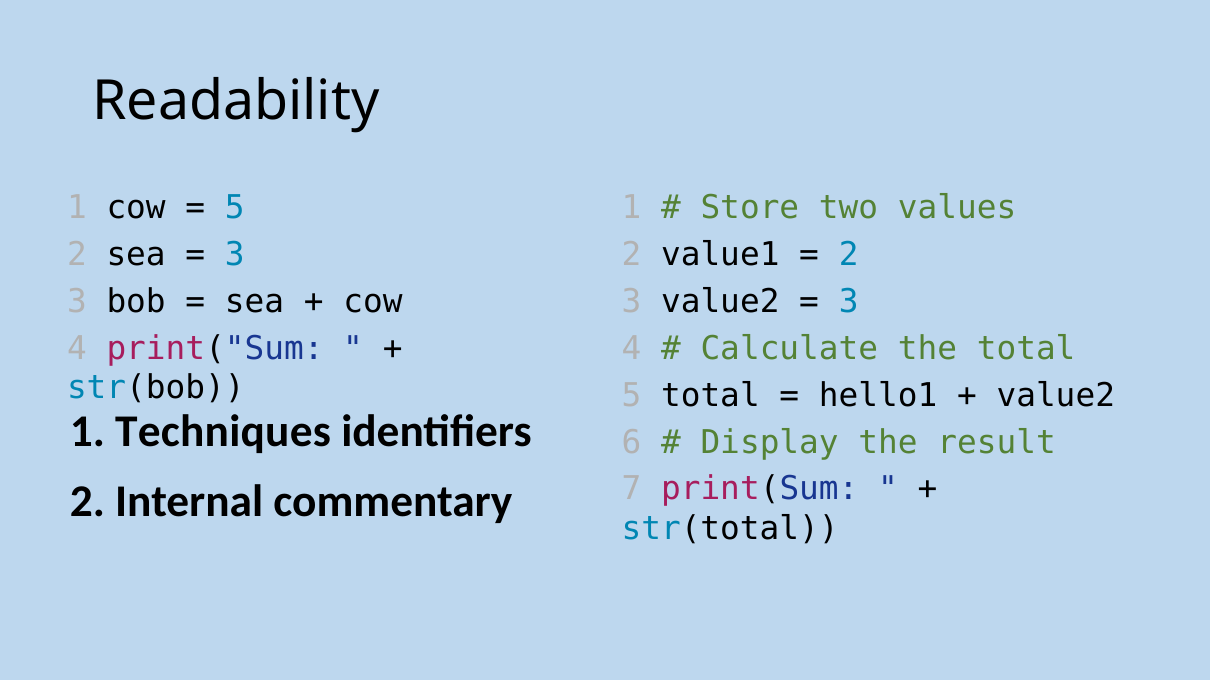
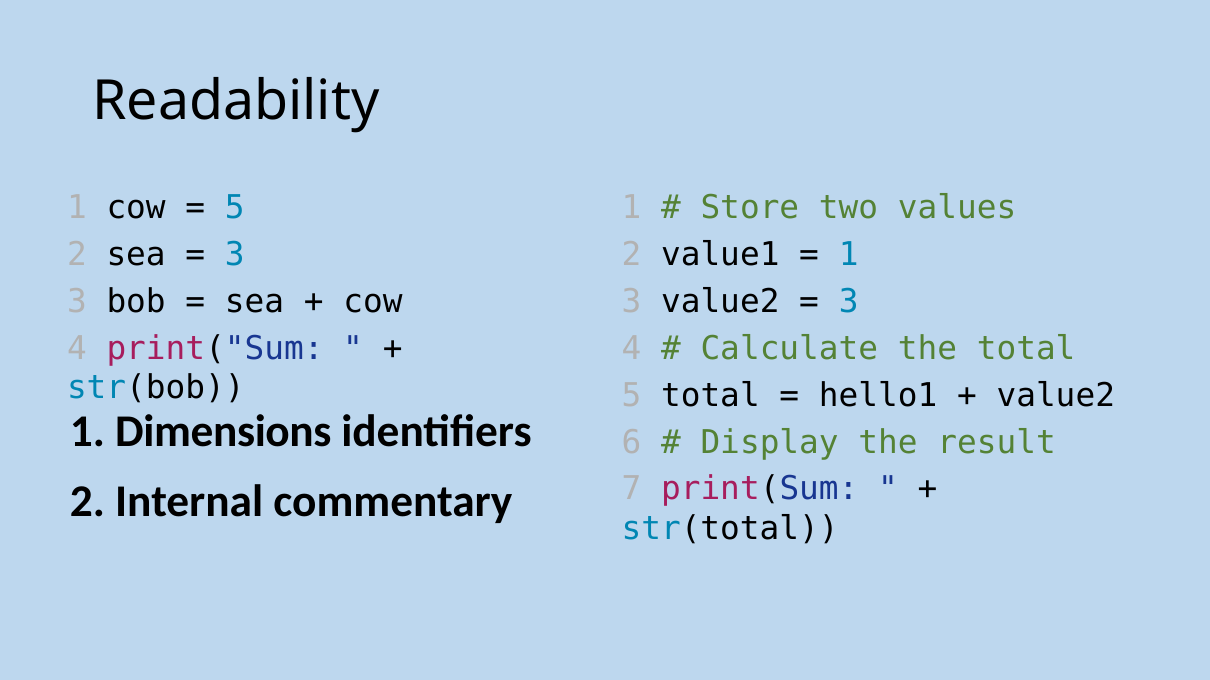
2: 2 -> 1 (849, 255)
Techniques: Techniques -> Dimensions (223, 432)
